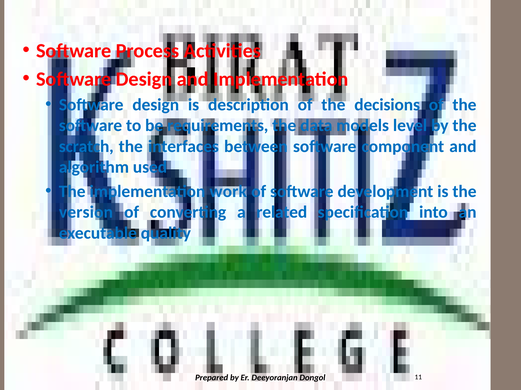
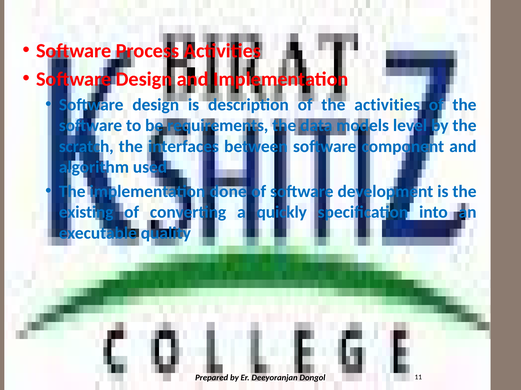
the decisions: decisions -> activities (387, 105)
work: work -> done (228, 192)
version: version -> existing (86, 213)
related: related -> quickly (282, 213)
